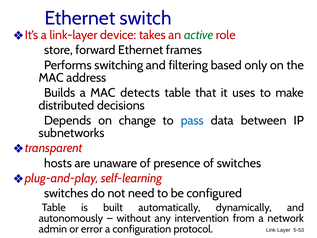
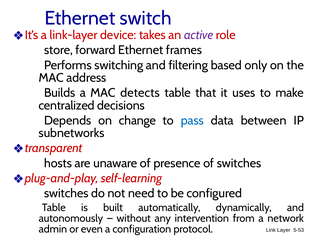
active colour: green -> purple (199, 35)
distributed: distributed -> centralized (67, 105)
error: error -> even (92, 229)
